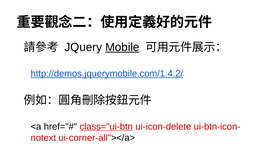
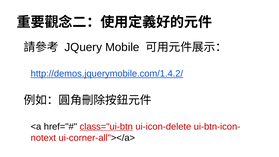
Mobile underline: present -> none (122, 47)
